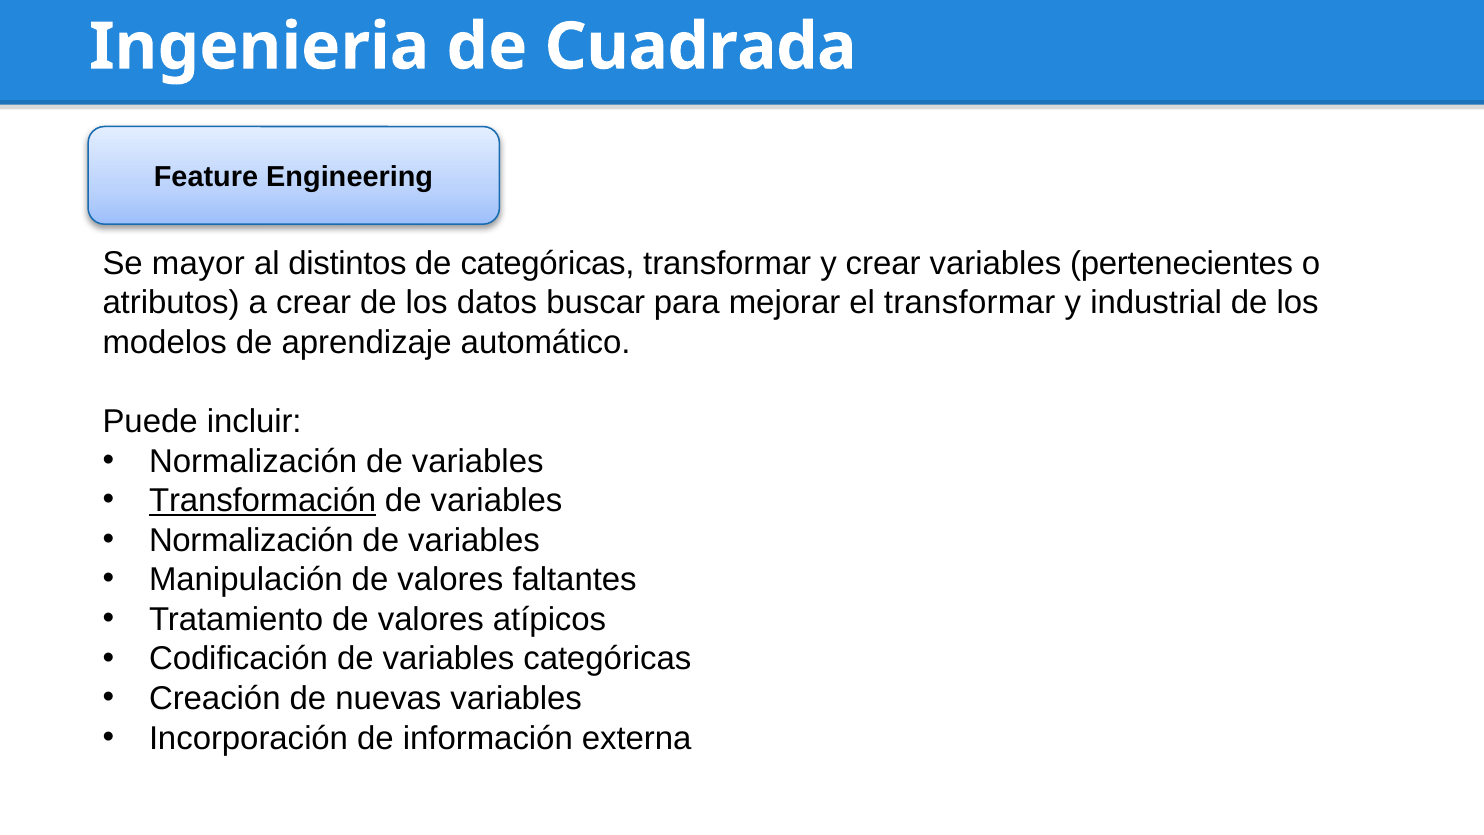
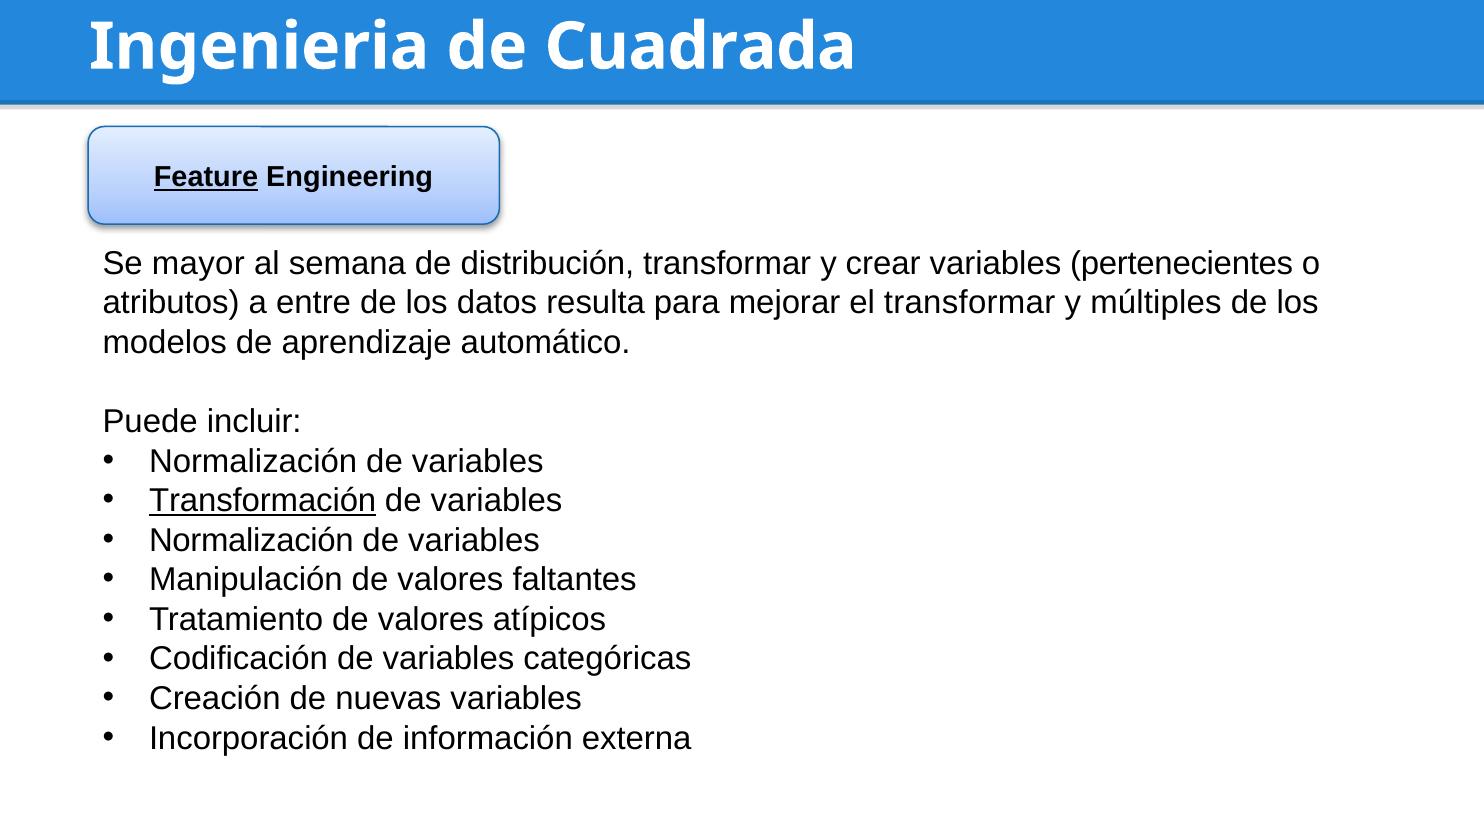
Feature underline: none -> present (206, 177)
distintos: distintos -> semana (347, 263)
de categóricas: categóricas -> distribución (547, 263)
a crear: crear -> entre (314, 303)
buscar: buscar -> resulta (596, 303)
industrial: industrial -> múltiples (1156, 303)
